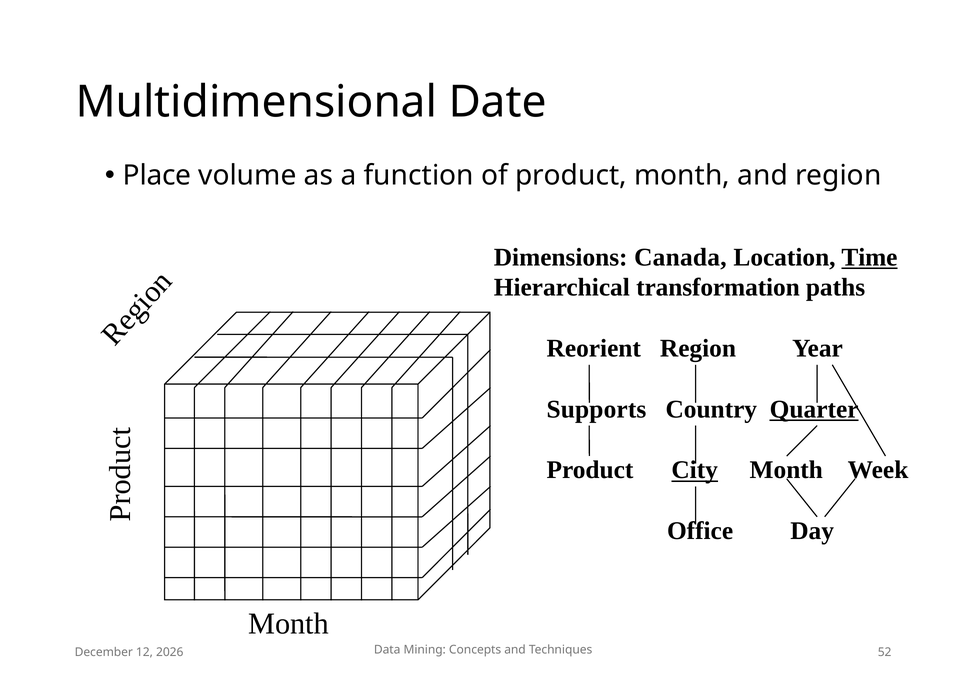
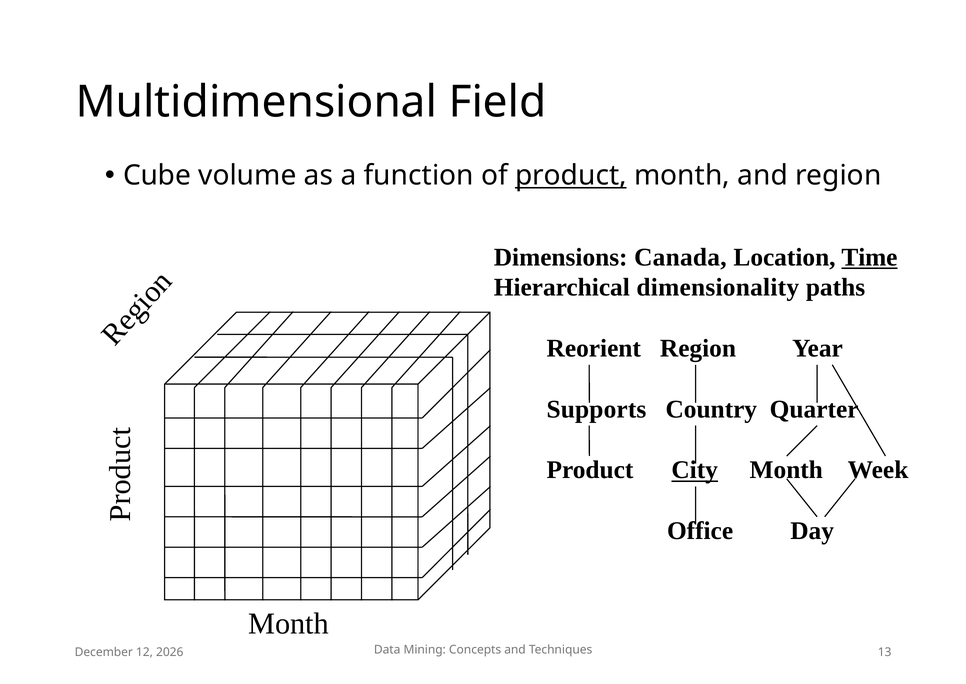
Date: Date -> Field (498, 102)
Place: Place -> Cube (157, 175)
product underline: none -> present (571, 175)
transformation: transformation -> dimensionality (718, 287)
Quarter underline: present -> none (814, 409)
52: 52 -> 13 (885, 652)
